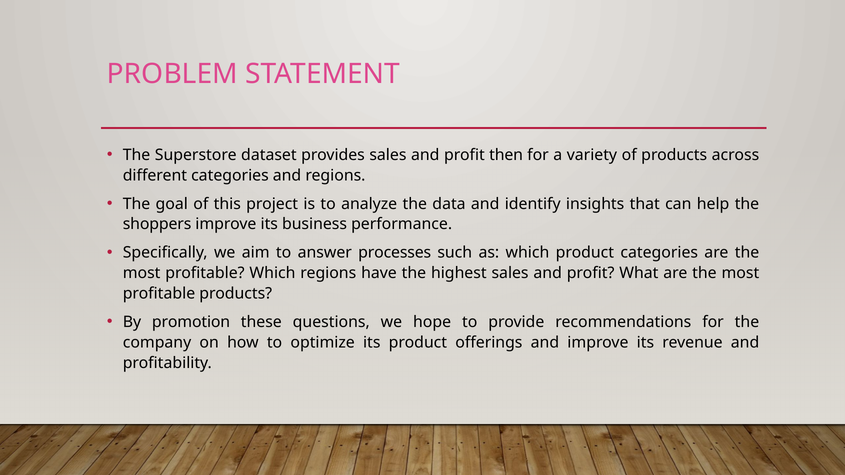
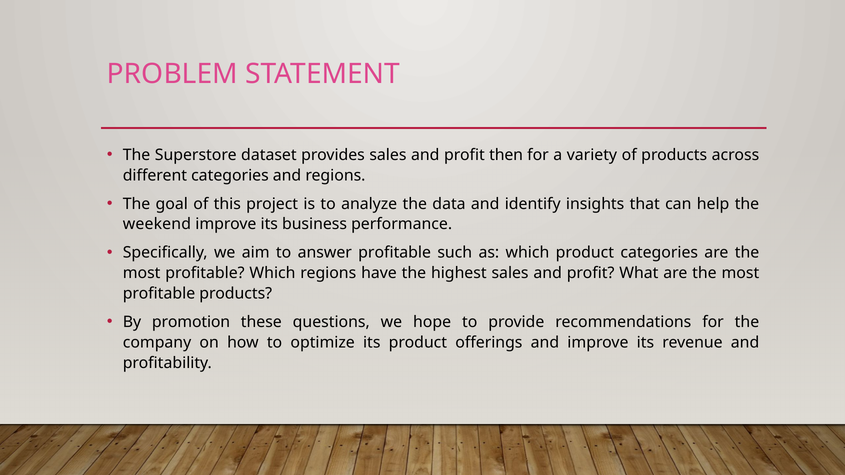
shoppers: shoppers -> weekend (157, 224)
answer processes: processes -> profitable (395, 253)
